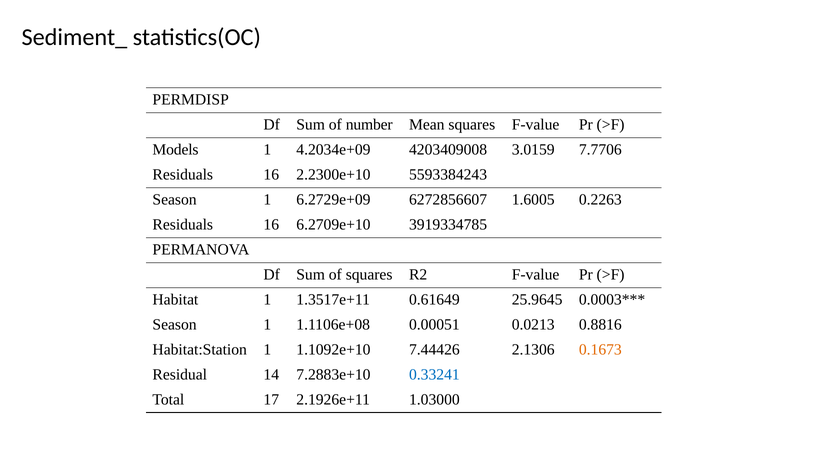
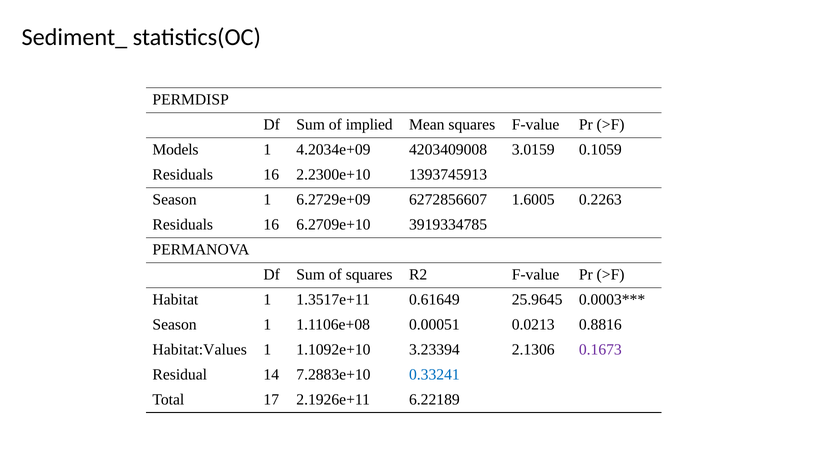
number: number -> implied (369, 125)
7.7706: 7.7706 -> 0.1059 (600, 150)
5593384243: 5593384243 -> 1393745913 (448, 175)
Habitat:Station: Habitat:Station -> Habitat:Values (200, 350)
7.44426: 7.44426 -> 3.23394 (434, 350)
0.1673 colour: orange -> purple (600, 350)
1.03000: 1.03000 -> 6.22189 (434, 400)
